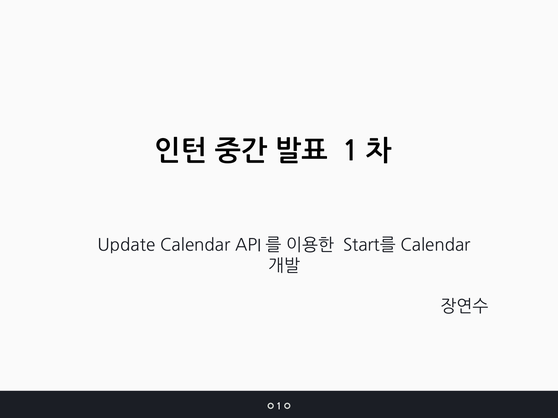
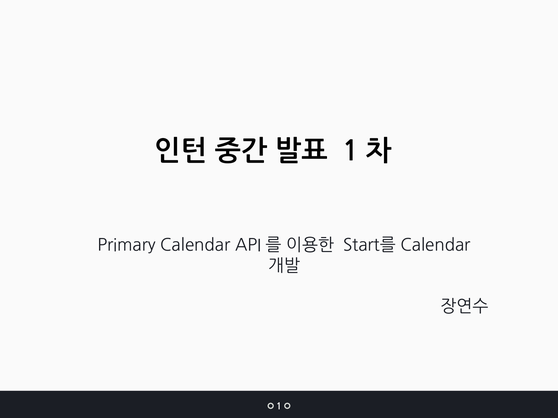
Update: Update -> Primary (127, 246)
